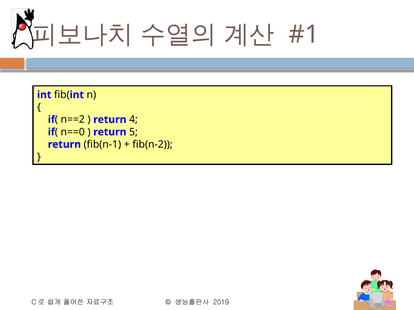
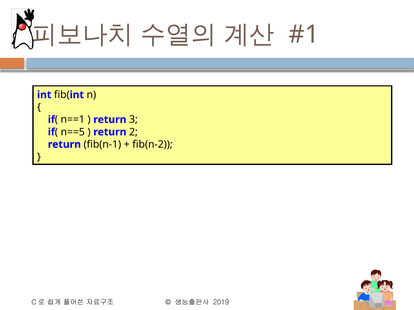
n==2: n==2 -> n==1 (73, 120)
4: 4 -> 3 (133, 120)
n==0: n==0 -> n==5 (73, 132)
5: 5 -> 2 (133, 132)
